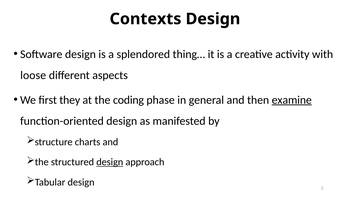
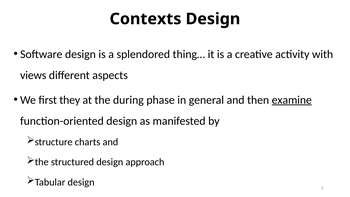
loose: loose -> views (33, 75)
coding: coding -> during (128, 100)
design underline: present -> none (110, 162)
